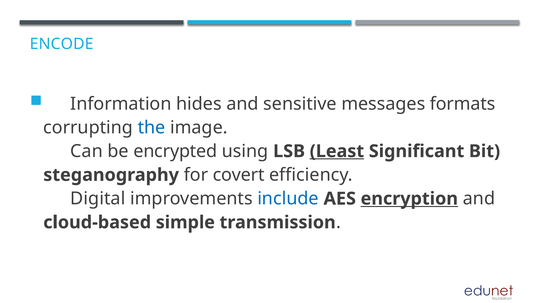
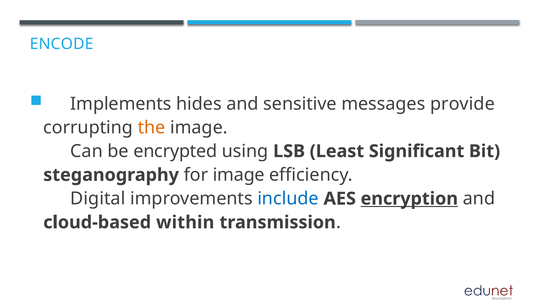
Information: Information -> Implements (121, 104)
formats: formats -> provide (462, 104)
the colour: blue -> orange (152, 128)
Least underline: present -> none (337, 151)
for covert: covert -> image (239, 175)
simple: simple -> within (185, 223)
